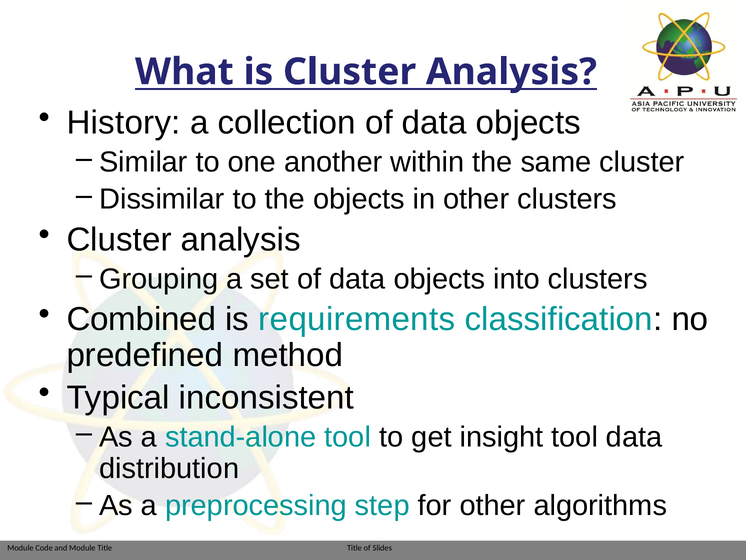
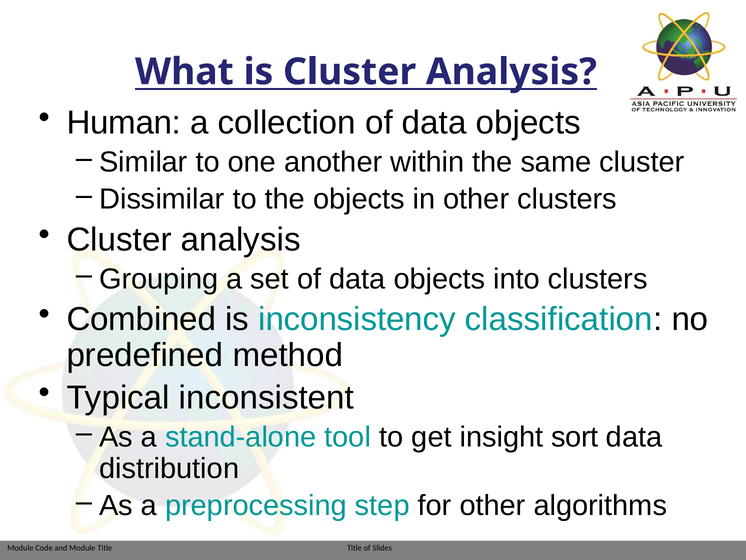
History: History -> Human (124, 123)
requirements: requirements -> inconsistency (357, 319)
insight tool: tool -> sort (575, 437)
